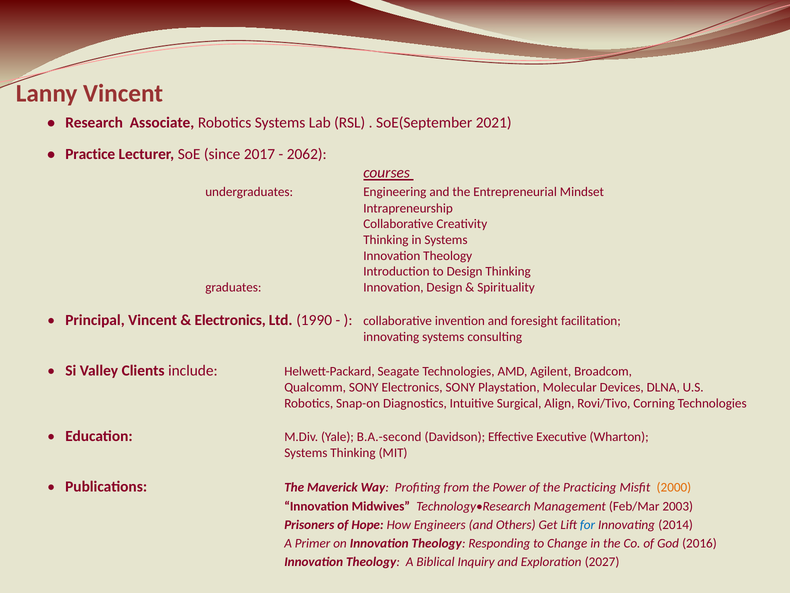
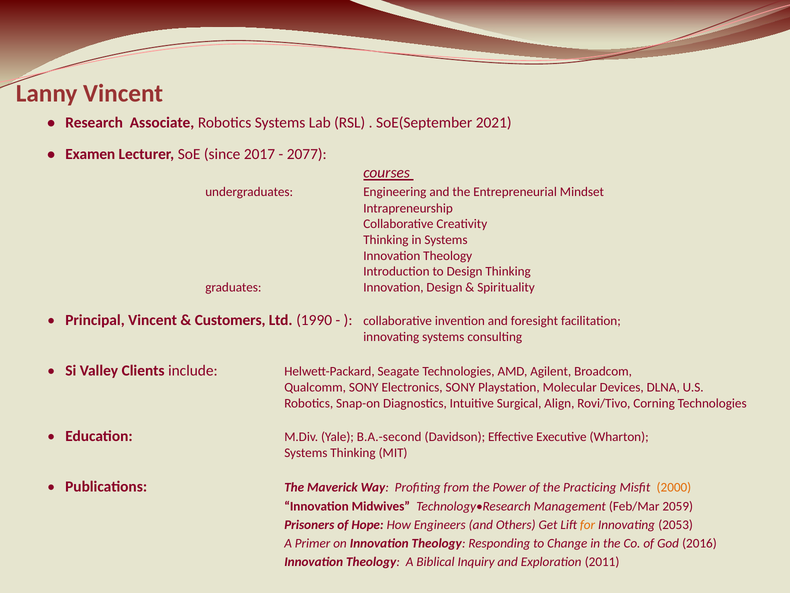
Practice: Practice -> Examen (90, 154)
2062: 2062 -> 2077 (307, 154)
Electronics: Electronics -> Customers (230, 320)
2003: 2003 -> 2059 (678, 506)
for colour: blue -> orange (587, 524)
2014: 2014 -> 2053 (676, 524)
2027: 2027 -> 2011 (602, 561)
